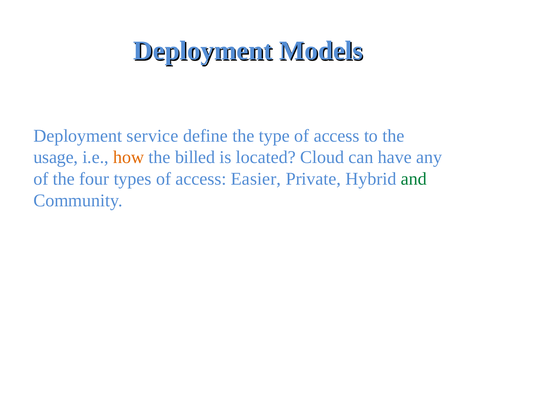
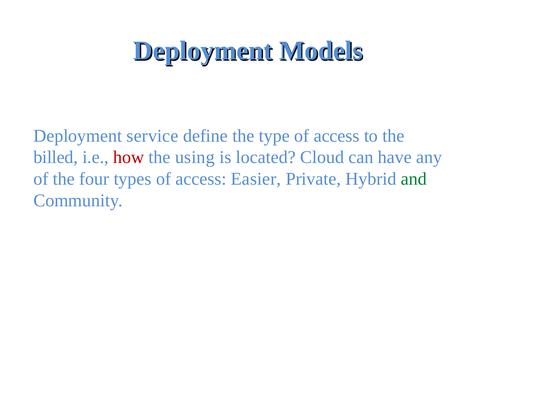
usage: usage -> billed (56, 157)
how colour: orange -> red (129, 157)
billed: billed -> using (195, 157)
